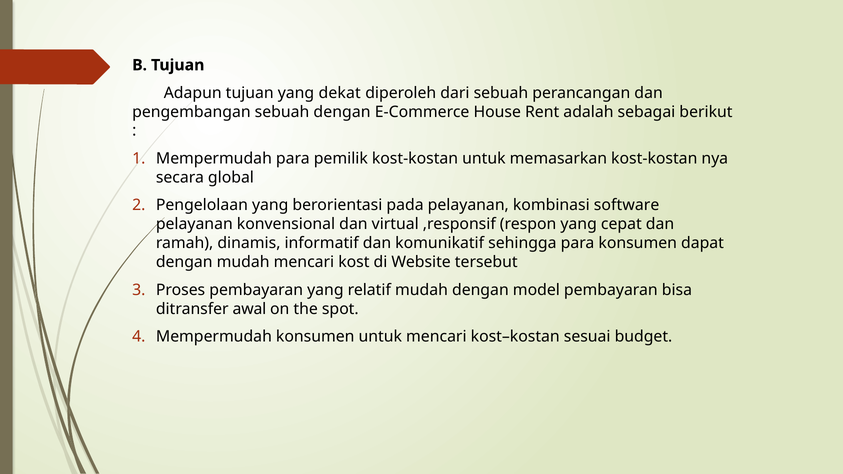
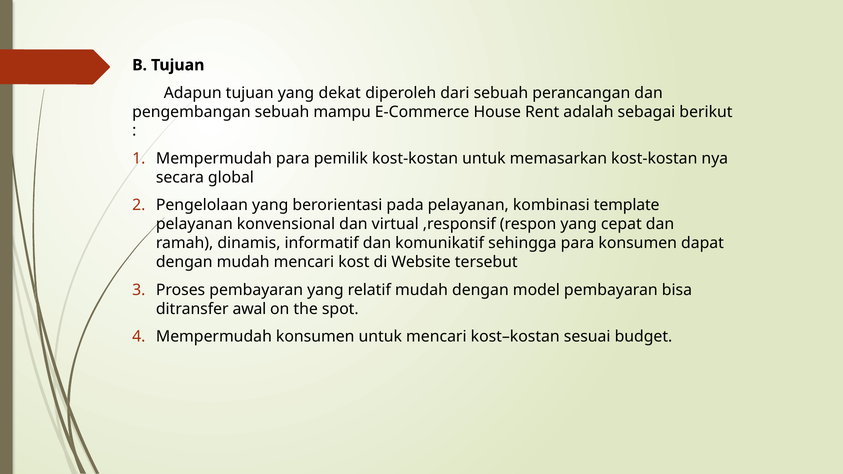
sebuah dengan: dengan -> mampu (342, 112)
software: software -> template (627, 205)
